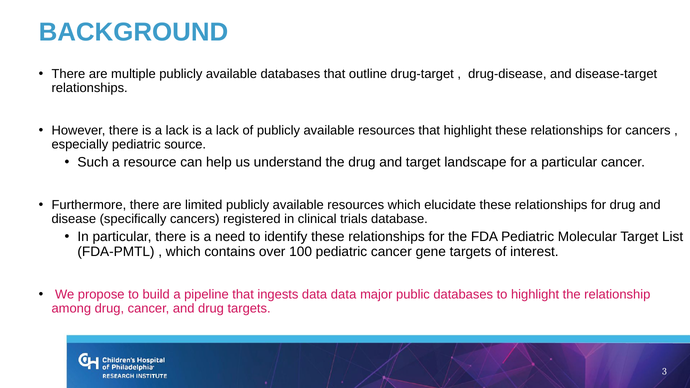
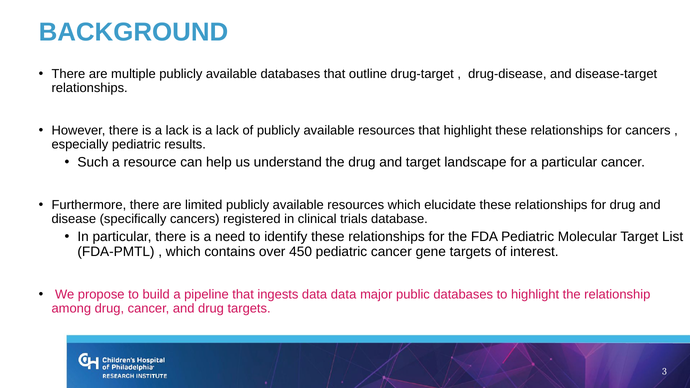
source: source -> results (185, 144)
100: 100 -> 450 (301, 252)
